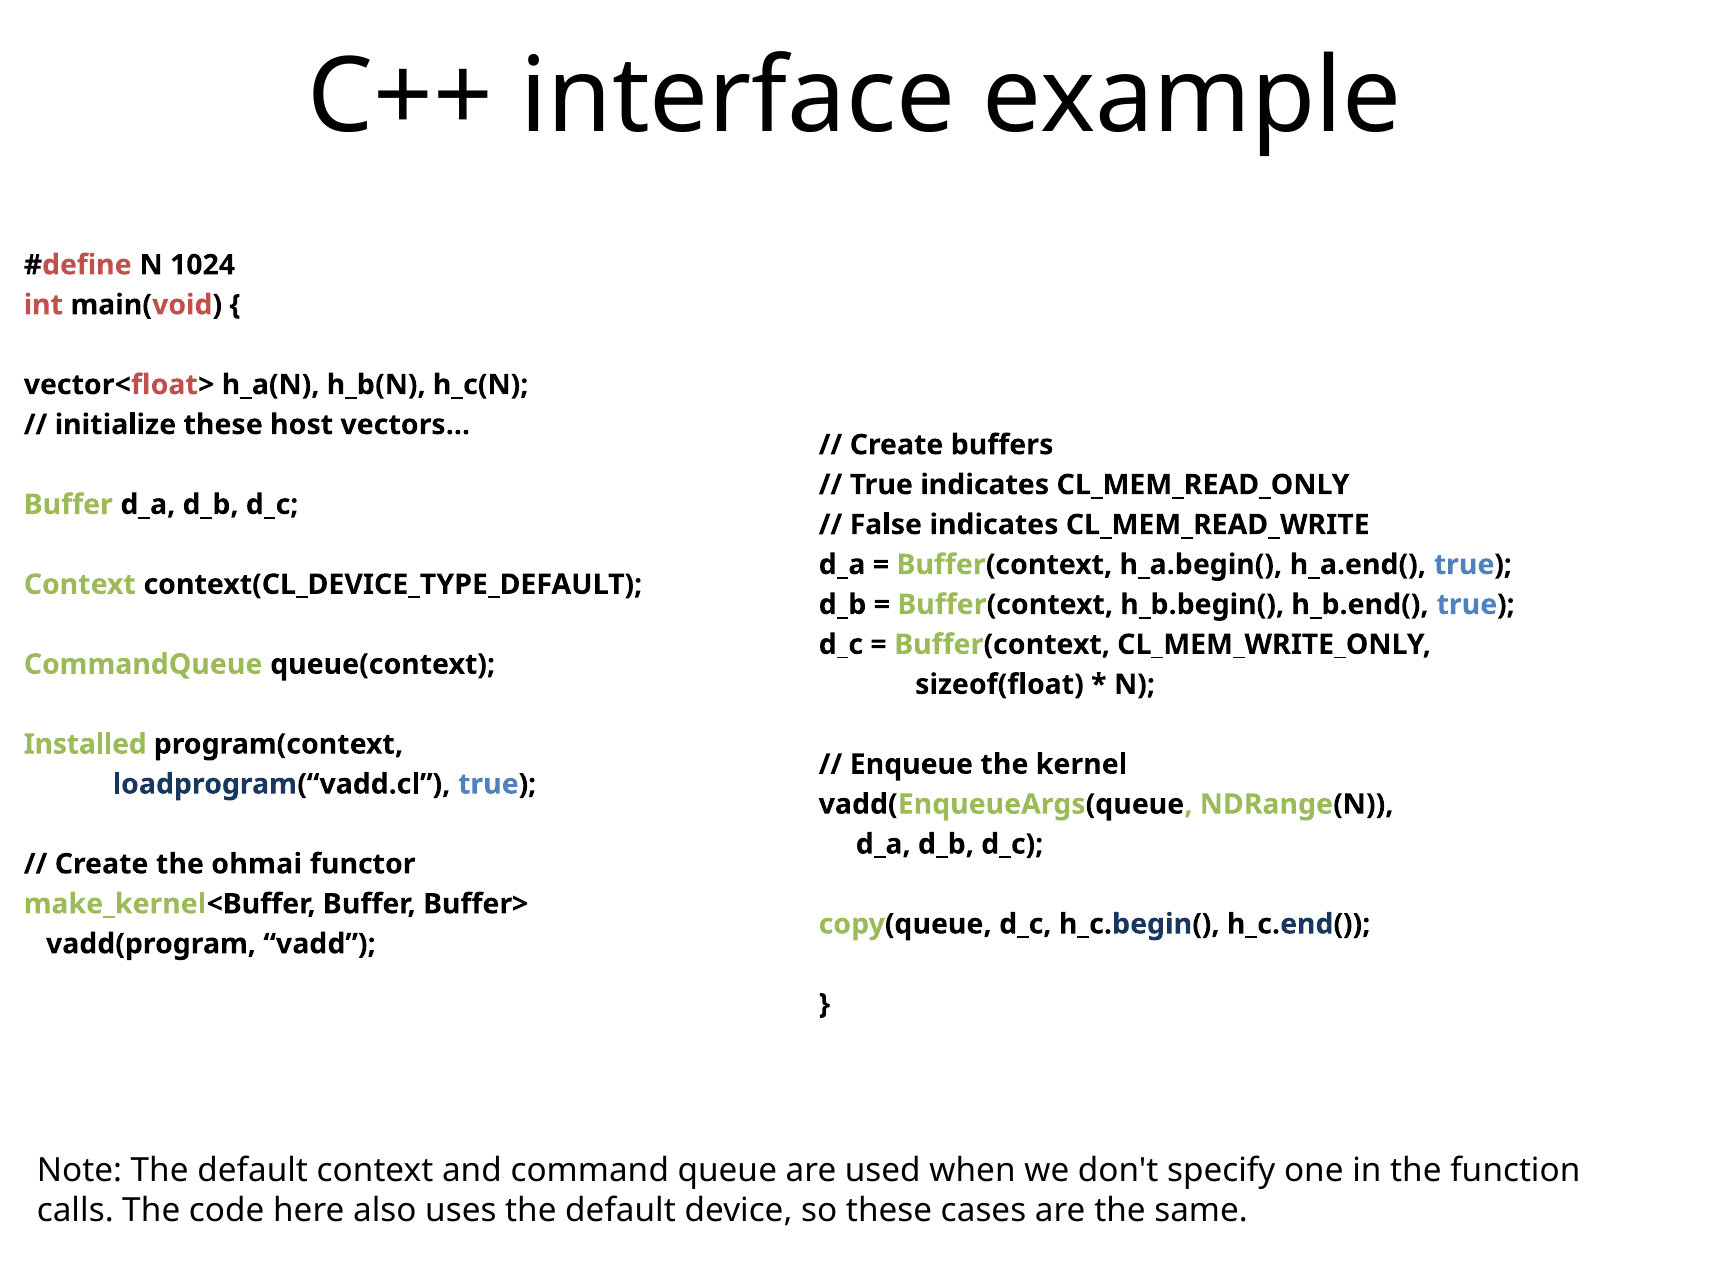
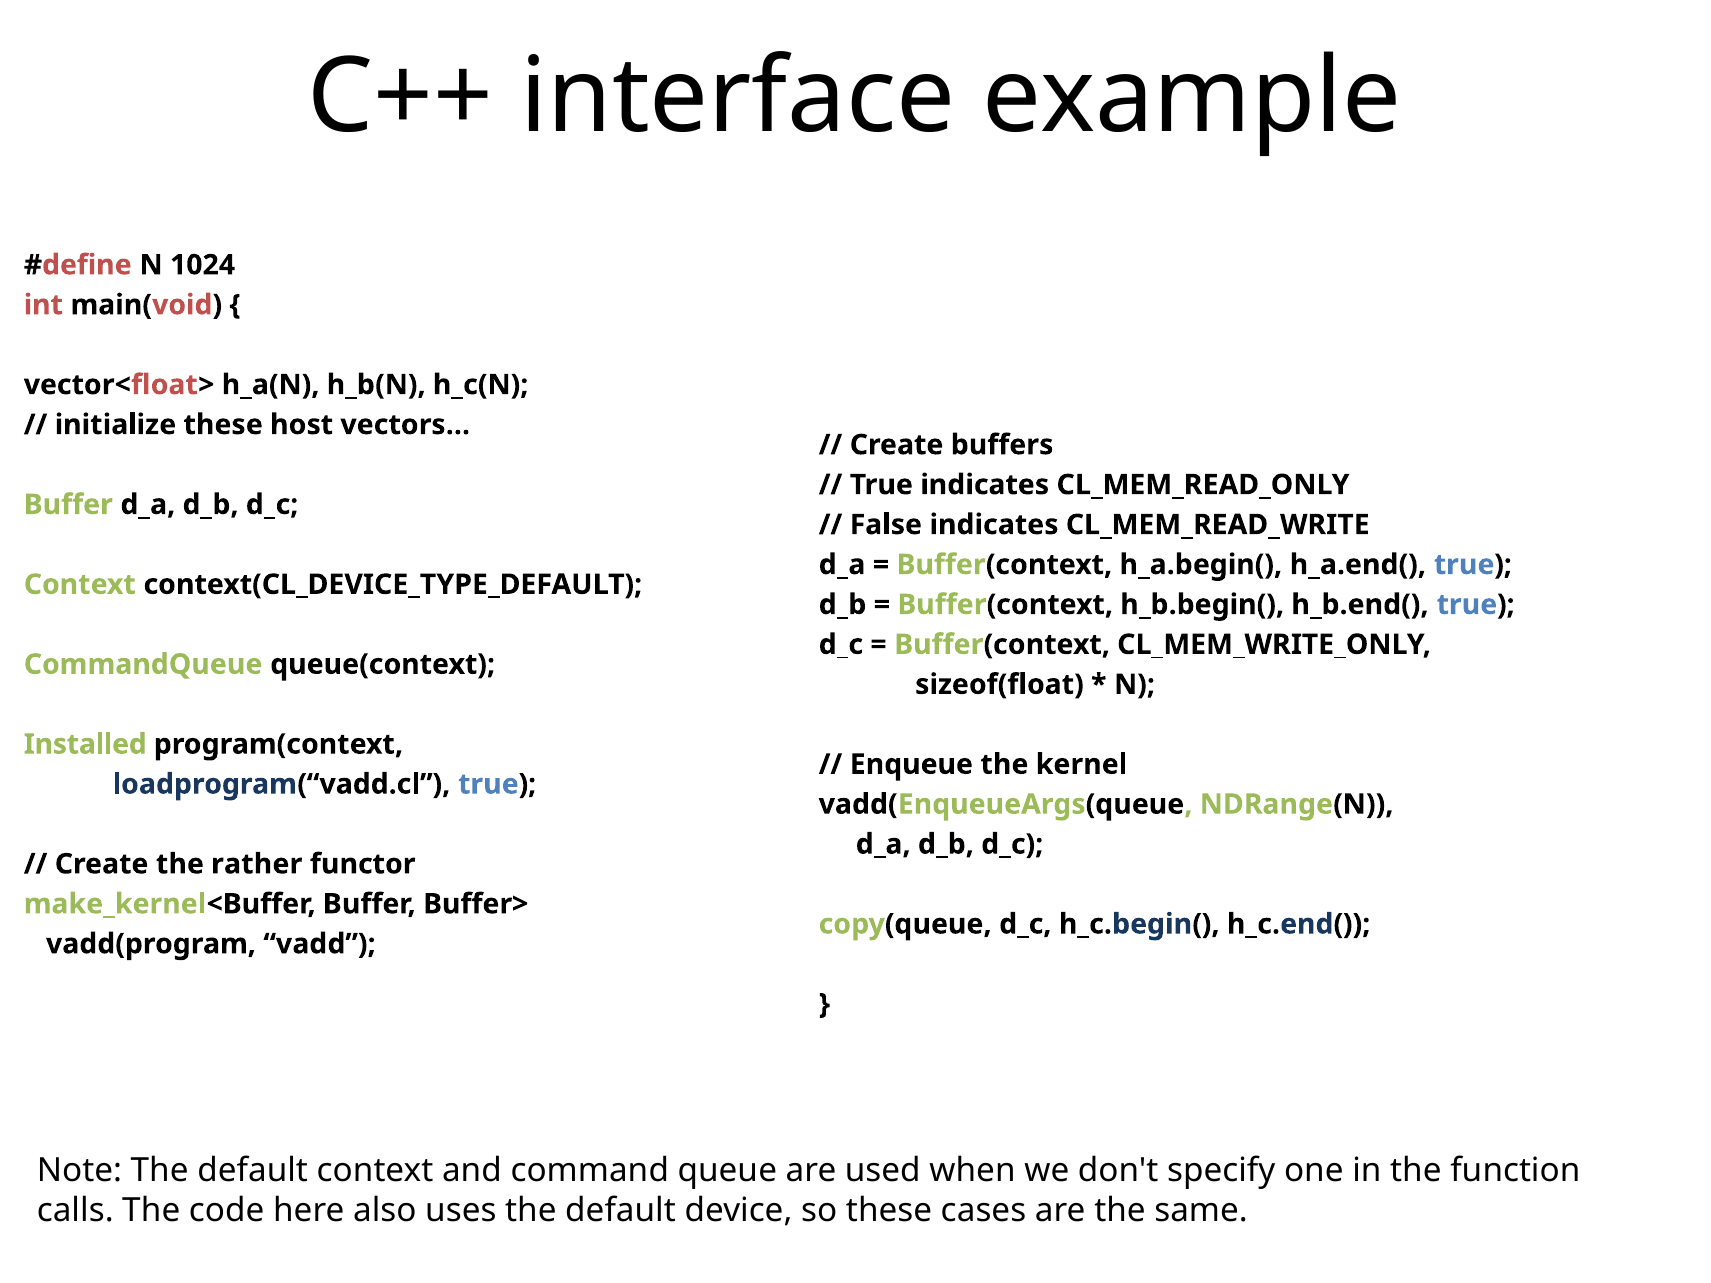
ohmai: ohmai -> rather (257, 864)
